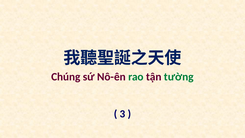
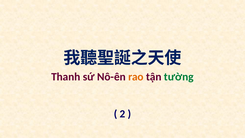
Chúng: Chúng -> Thanh (66, 77)
rao colour: green -> orange (136, 77)
3: 3 -> 2 (122, 114)
